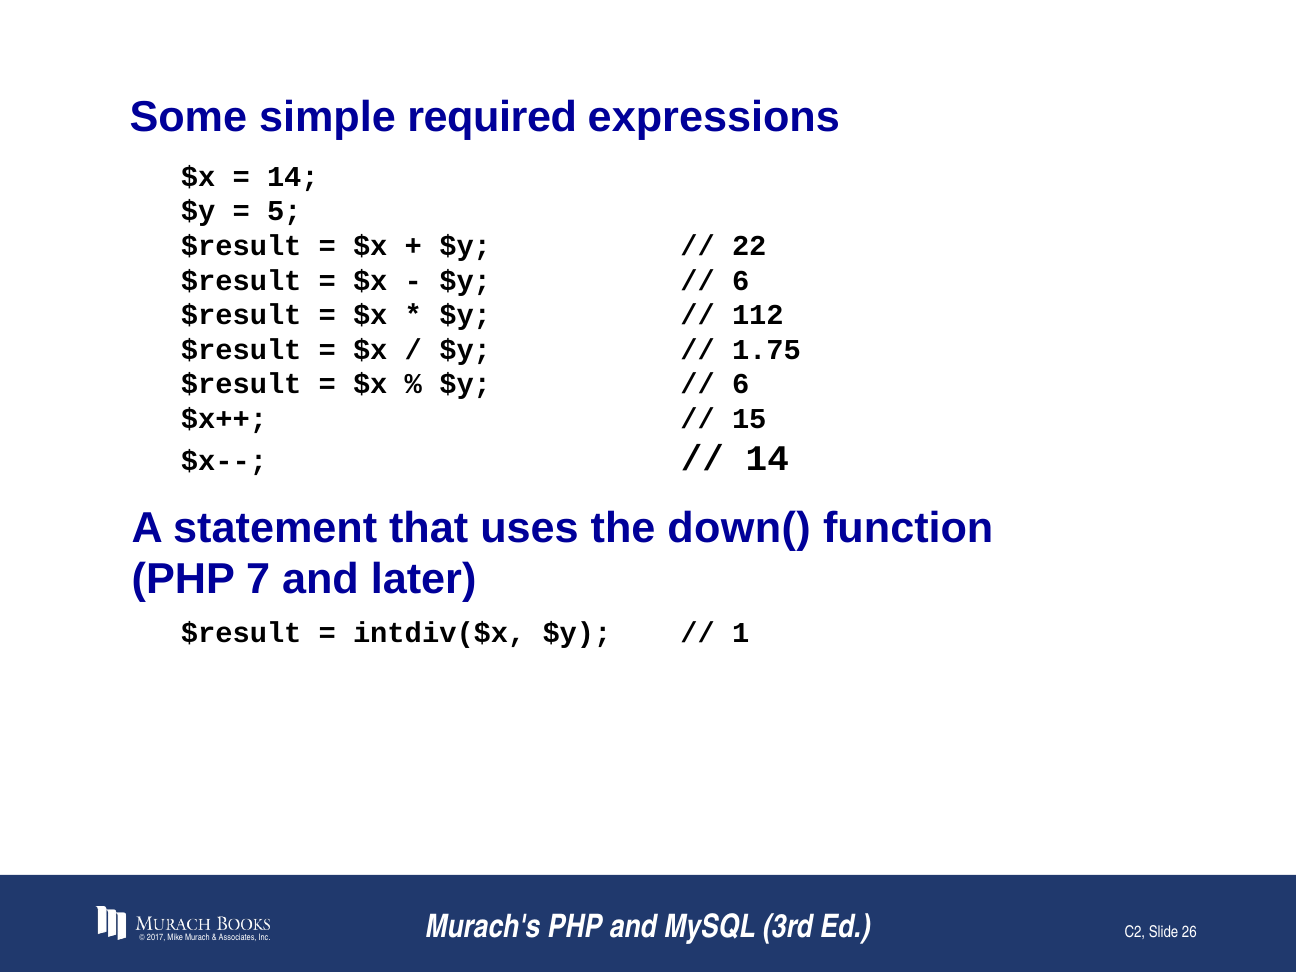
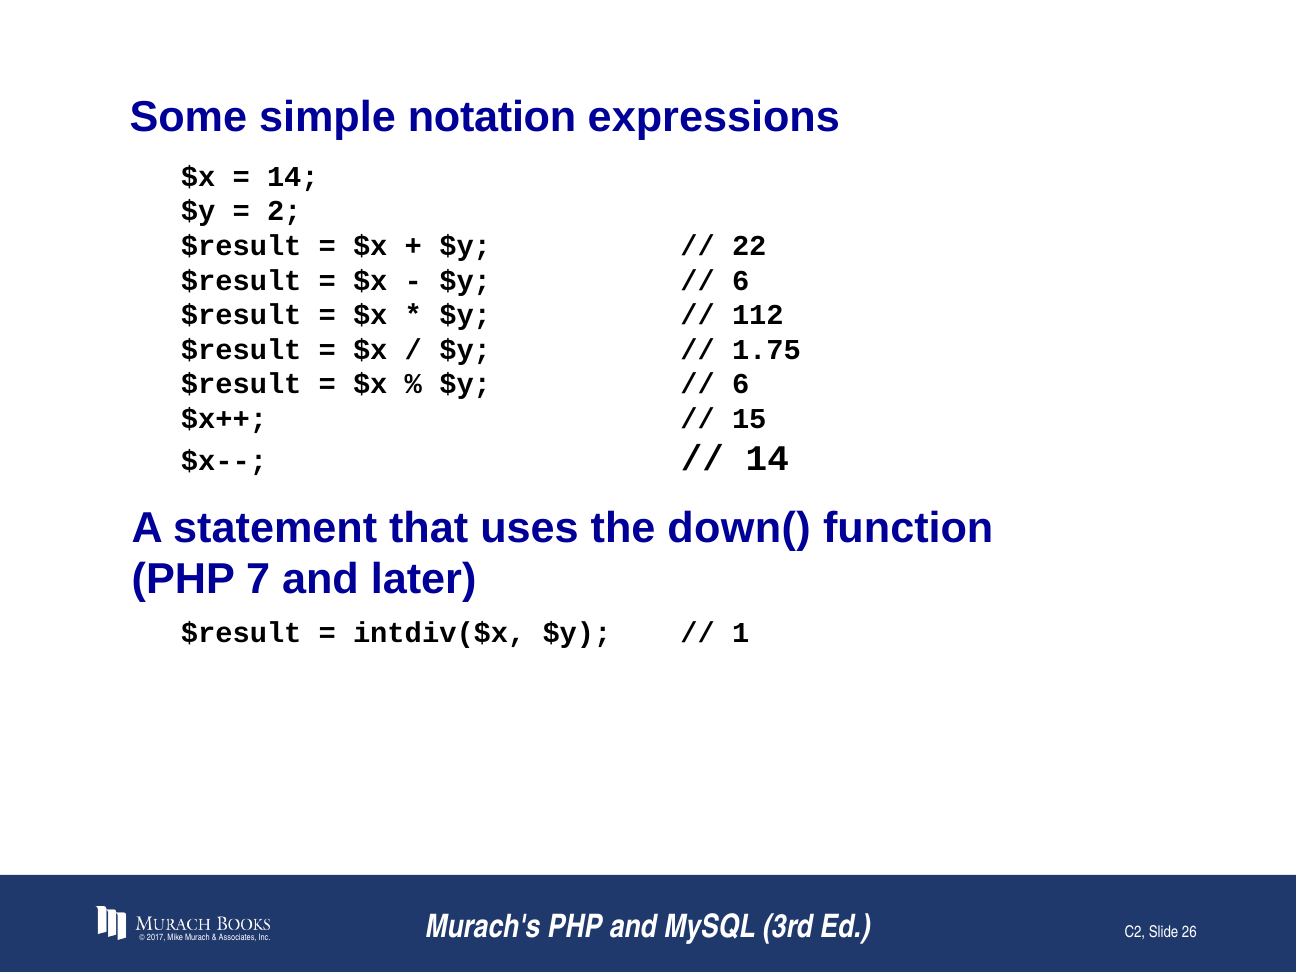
required: required -> notation (492, 118)
5: 5 -> 2 (284, 211)
